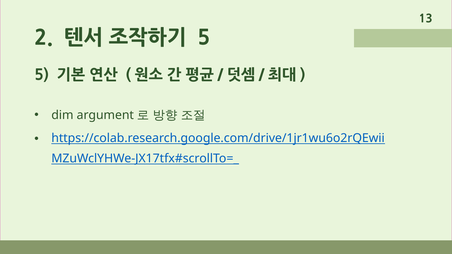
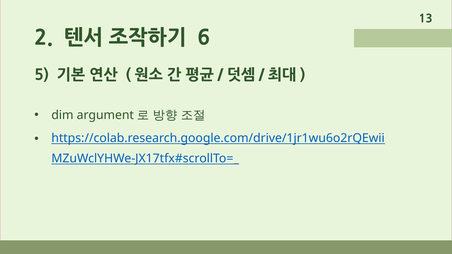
5: 5 -> 6 (204, 38)
